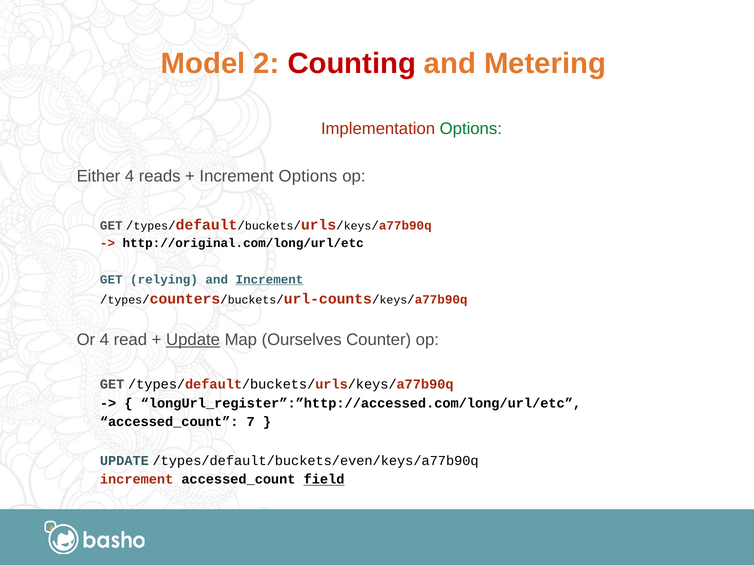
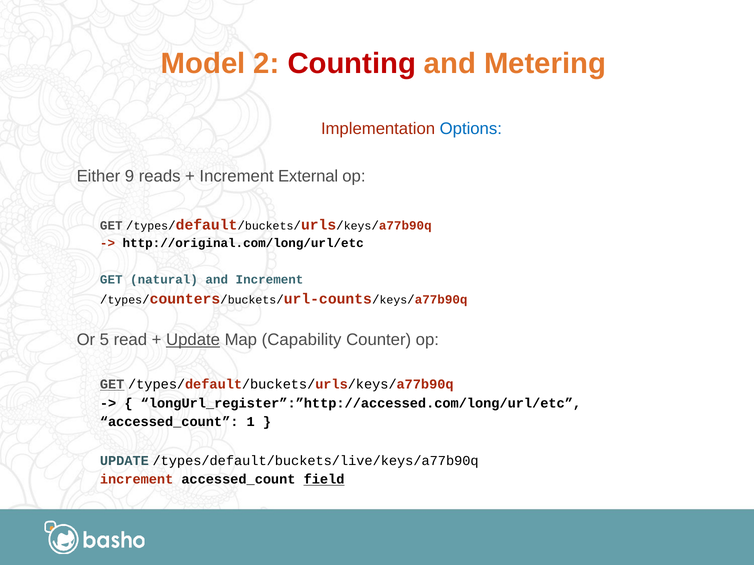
Options colour: green -> blue (471, 129)
Either 4: 4 -> 9 (130, 177)
Increment Options: Options -> External (308, 177)
relying: relying -> natural (164, 280)
Increment underline: present -> none (270, 280)
Or 4: 4 -> 5 (104, 340)
Ourselves: Ourselves -> Capability (302, 340)
GET underline: none -> present (112, 385)
7: 7 -> 1 (251, 422)
/types/default/buckets/even/keys/a77b90q: /types/default/buckets/even/keys/a77b90q -> /types/default/buckets/live/keys/a77b90q (316, 461)
